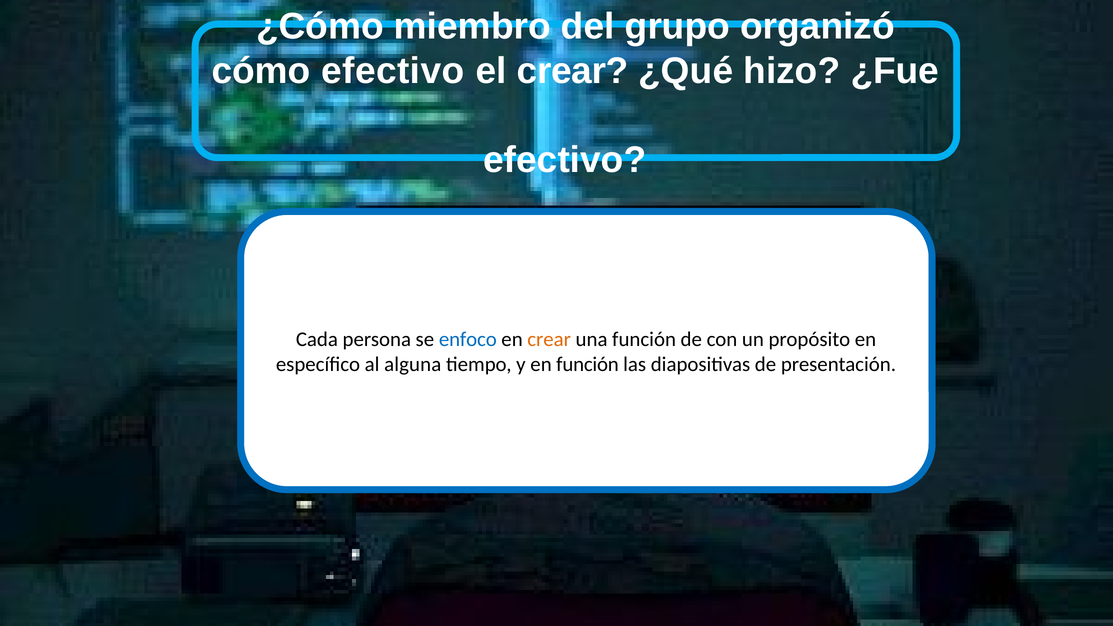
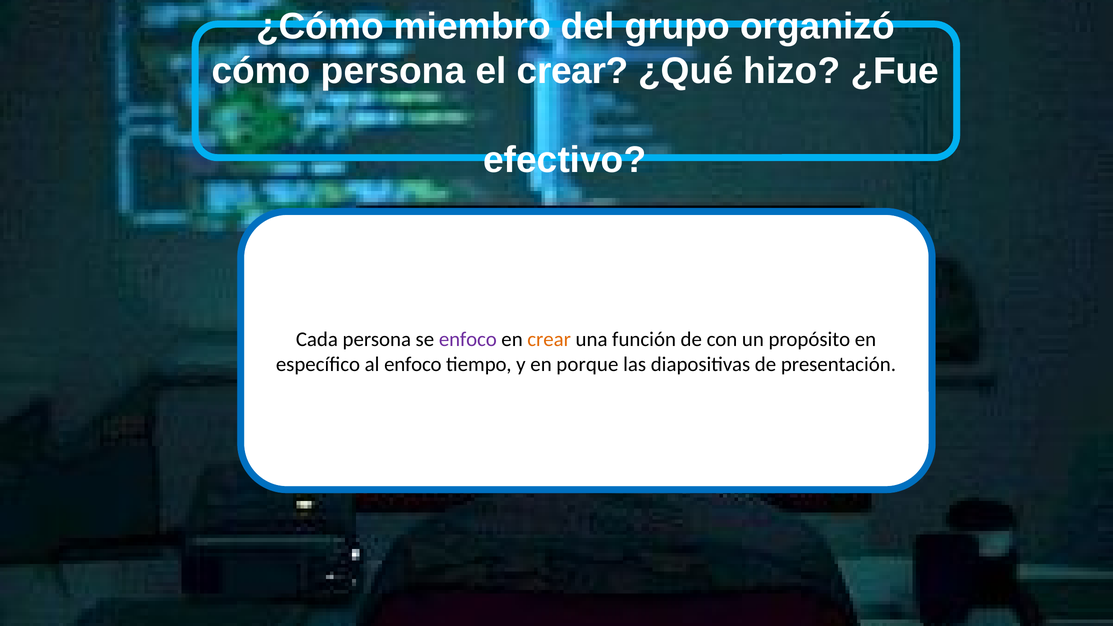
cómo efectivo: efectivo -> persona (393, 71)
enfoco colour: blue -> purple (468, 340)
al alguna: alguna -> enfoco (413, 365)
en función: función -> porque (587, 365)
